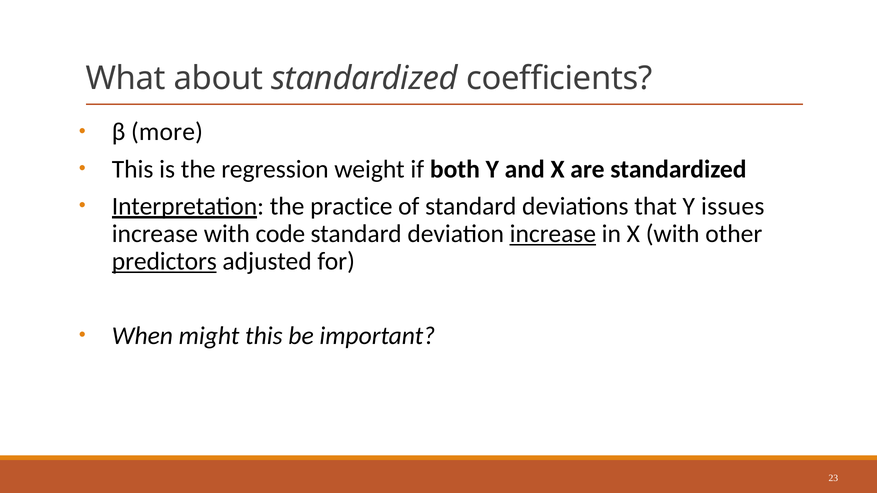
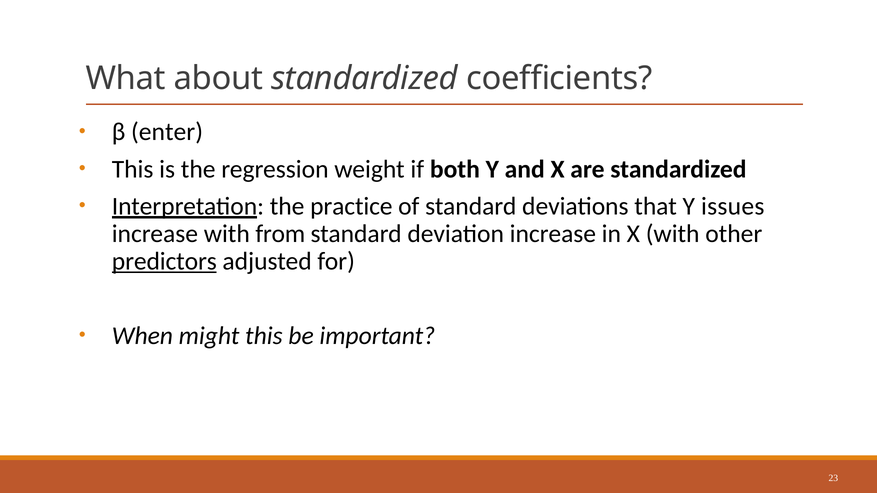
more: more -> enter (167, 132)
code: code -> from (280, 234)
increase underline: present -> none (553, 234)
